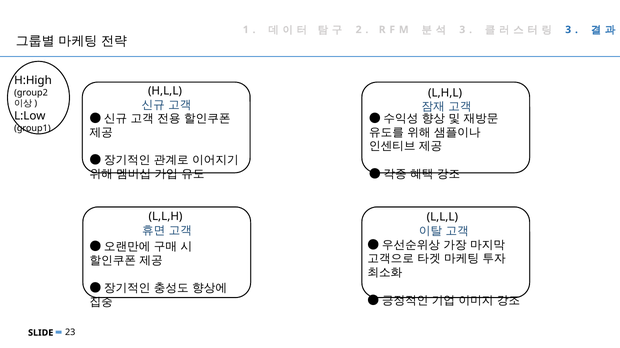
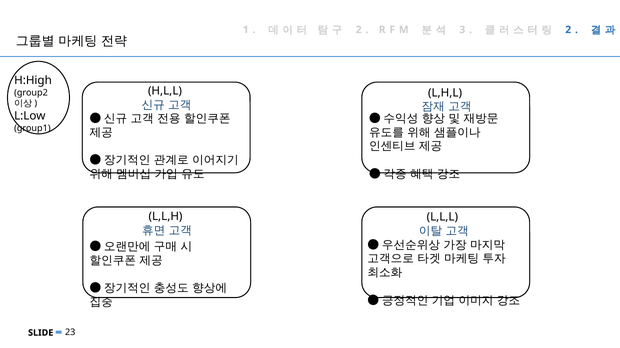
3: 3 -> 2 (568, 30)
